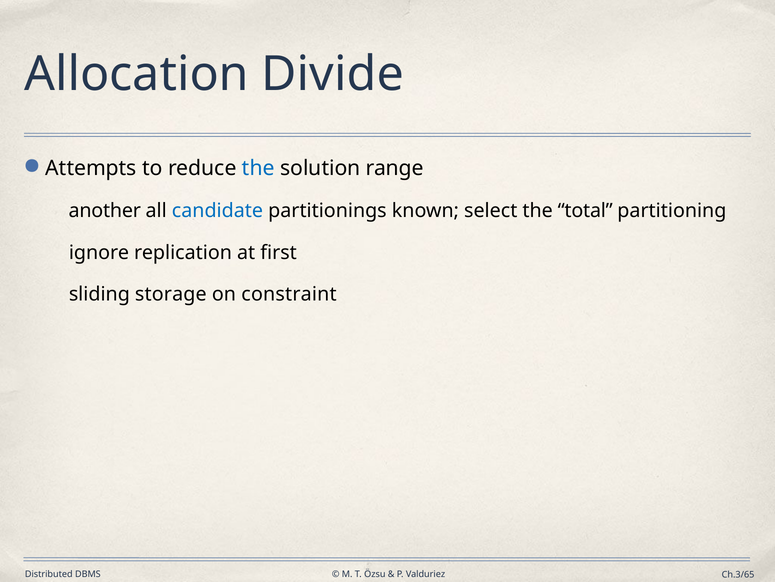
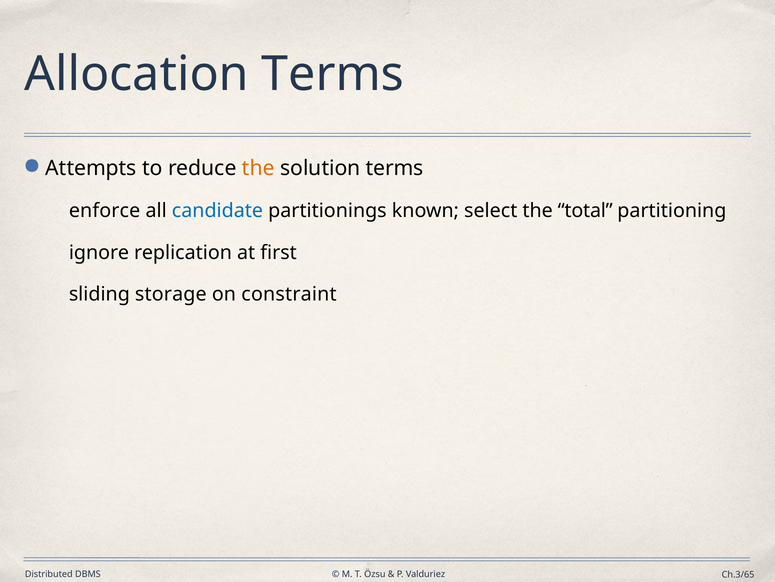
Allocation Divide: Divide -> Terms (333, 74)
the colour: blue -> orange (258, 168)
solution range: range -> terms (395, 168)
another: another -> enforce (105, 211)
